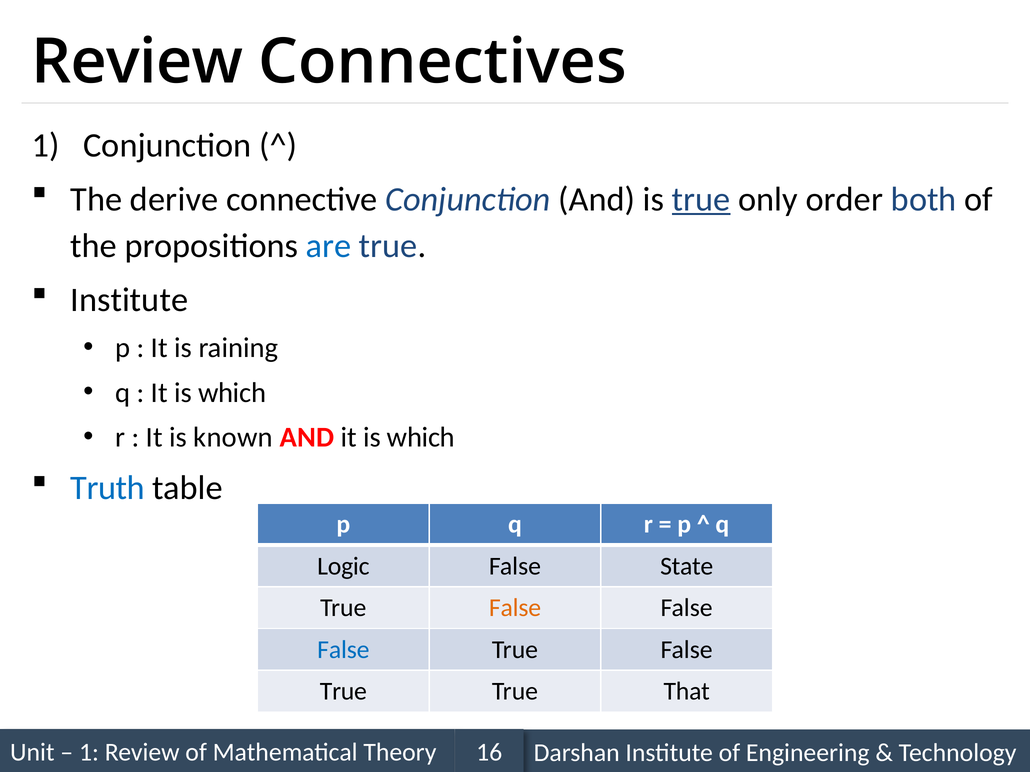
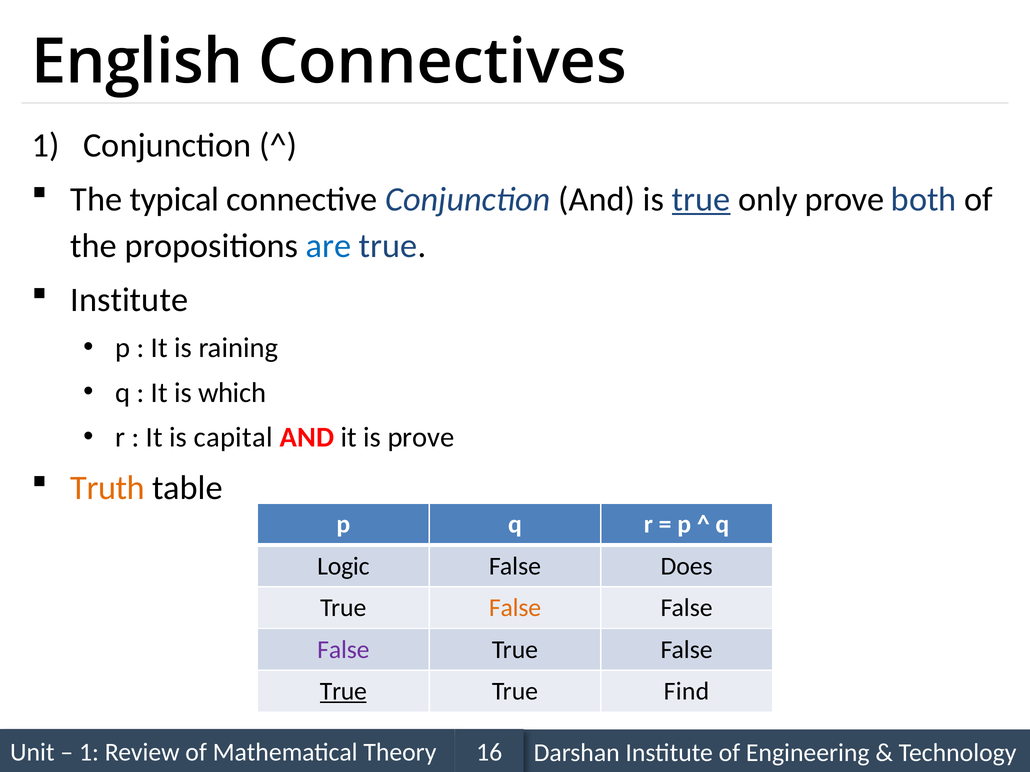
Review: Review -> English (137, 62)
derive: derive -> typical (174, 199)
only order: order -> prove (844, 199)
known: known -> capital (233, 438)
AND it is which: which -> prove (421, 438)
Truth colour: blue -> orange (108, 488)
State: State -> Does (687, 567)
False colour: blue -> purple (343, 650)
True underline: none -> present (343, 692)
That: That -> Find (686, 692)
